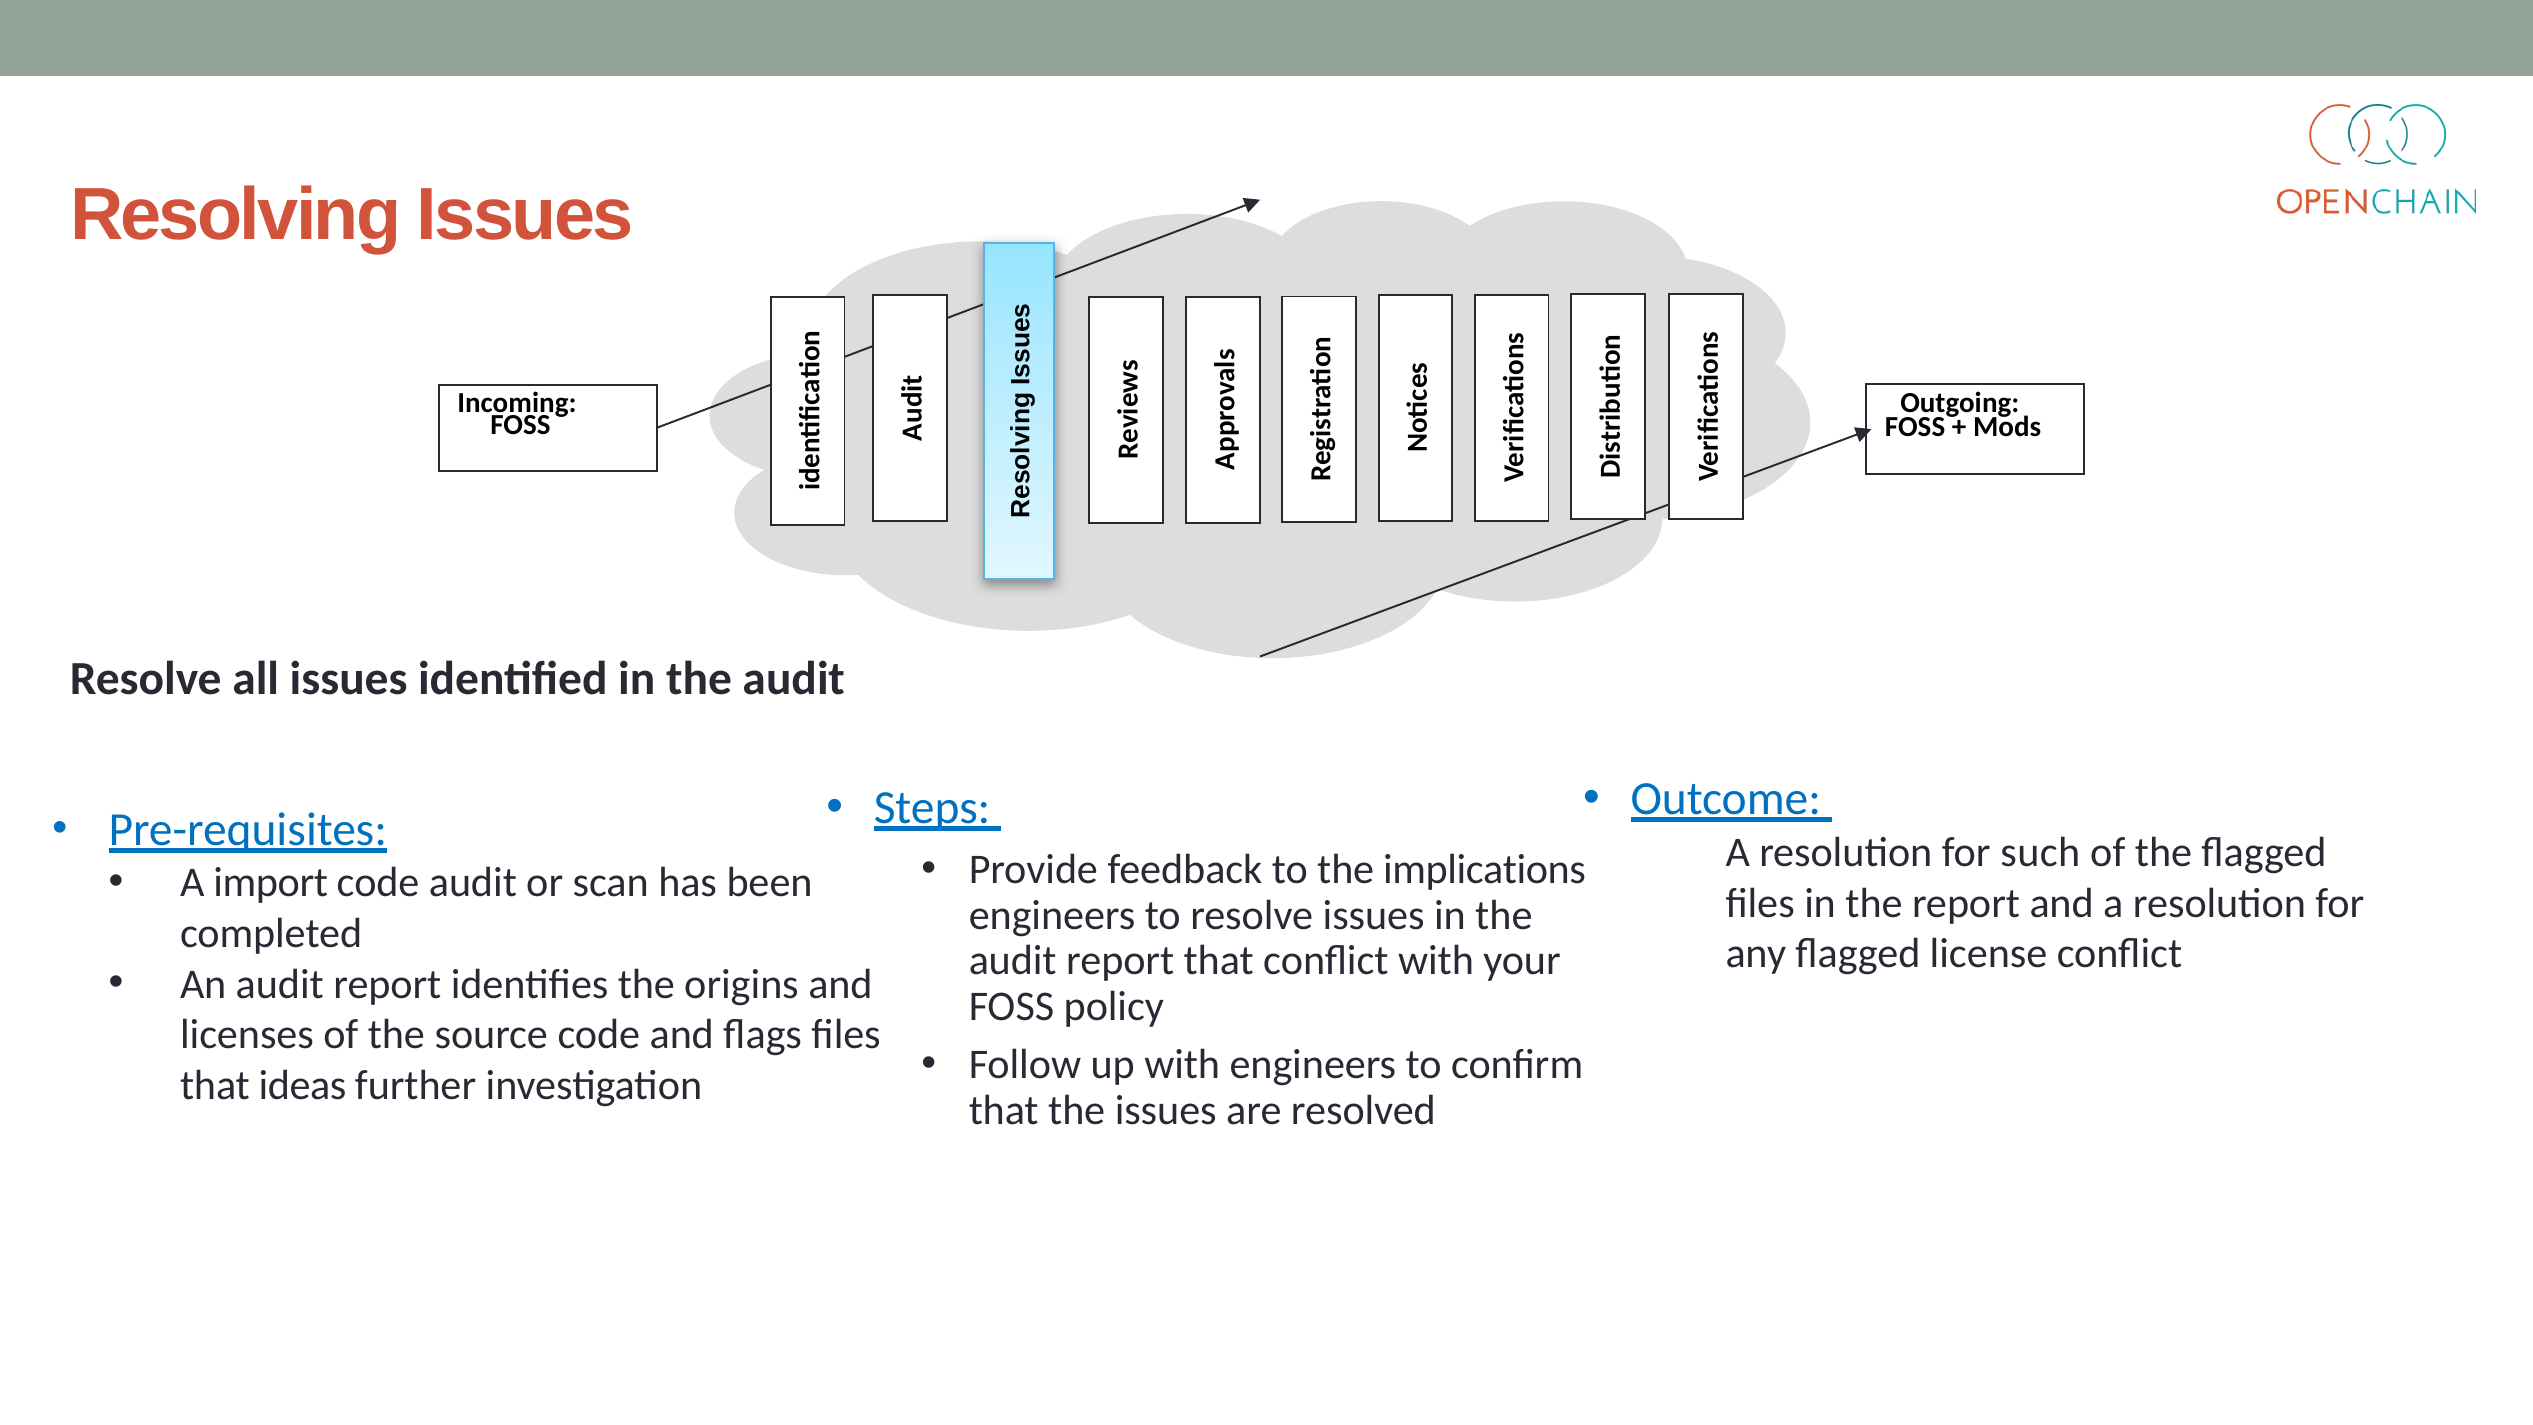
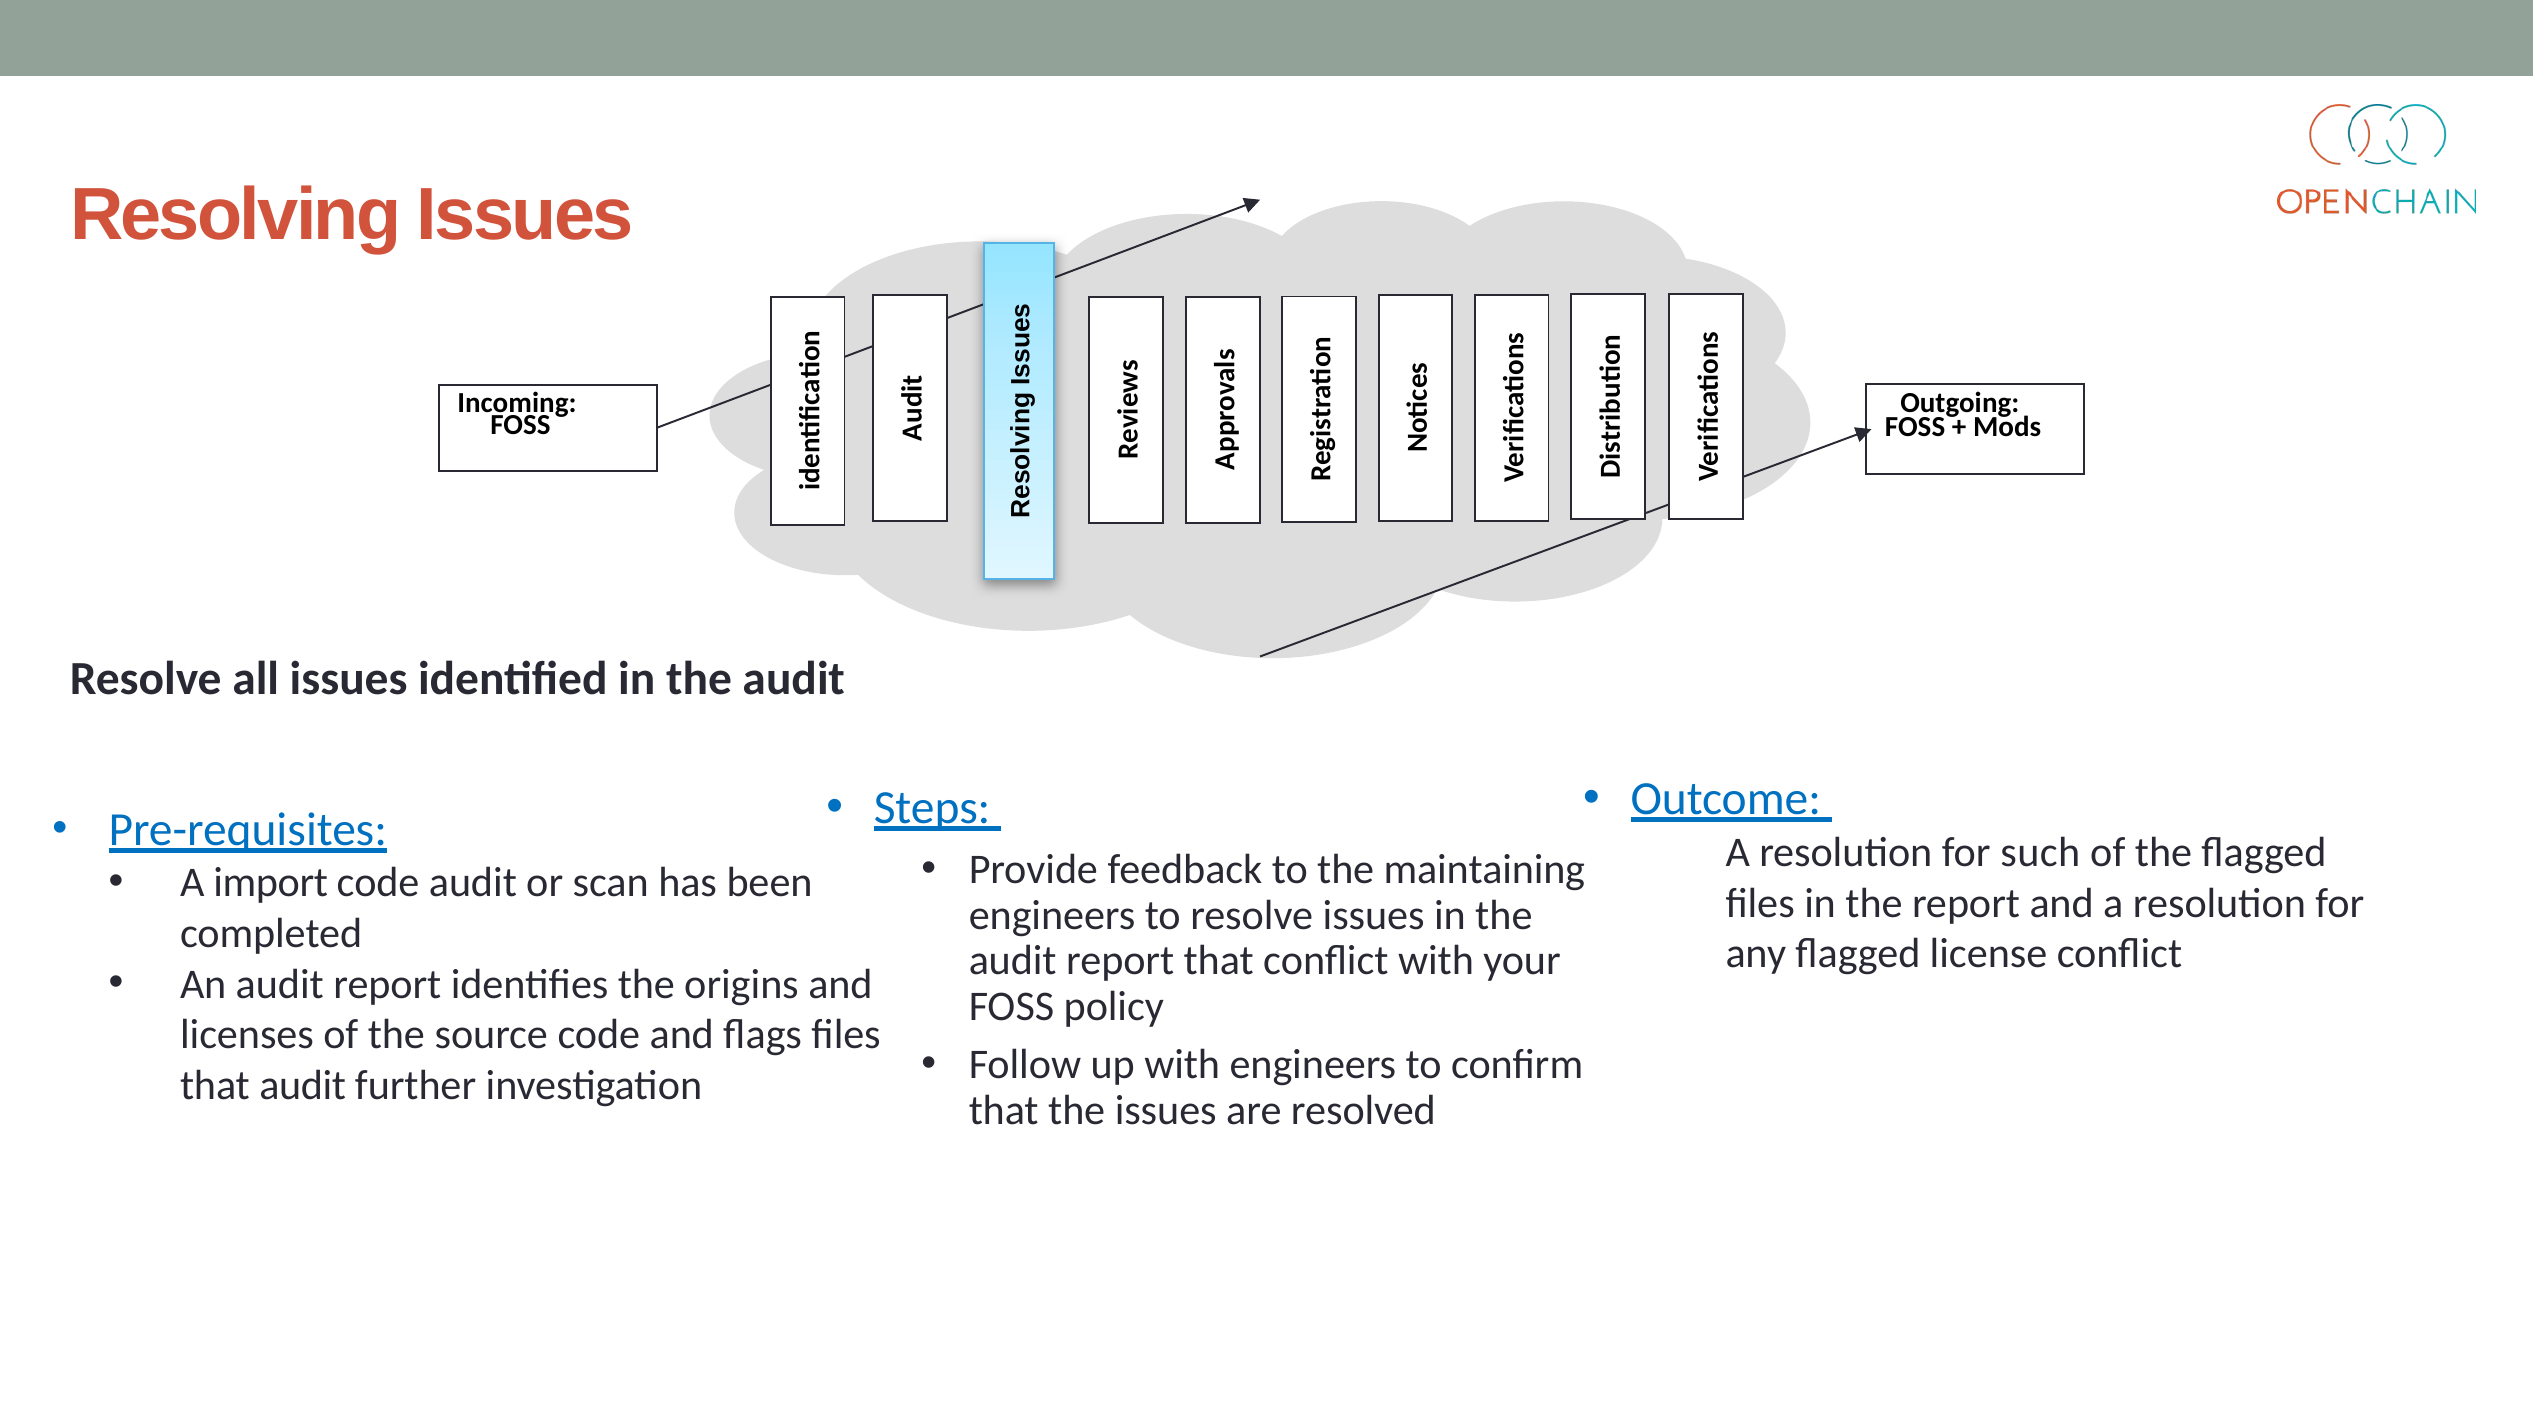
implications: implications -> maintaining (1484, 870)
that ideas: ideas -> audit (303, 1085)
